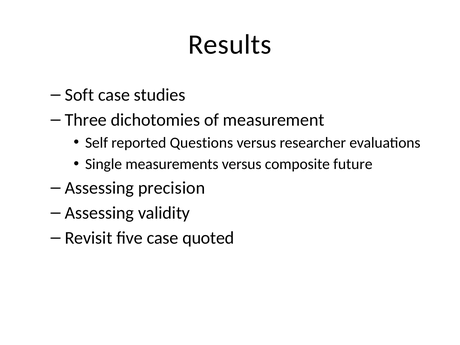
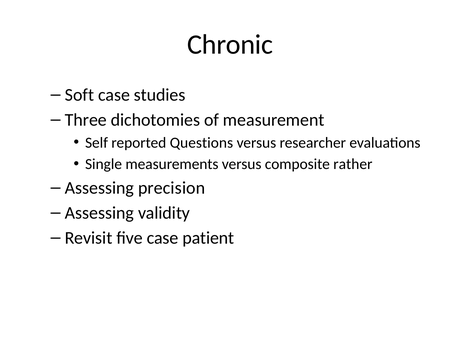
Results: Results -> Chronic (230, 45)
future: future -> rather (353, 164)
quoted: quoted -> patient (208, 238)
